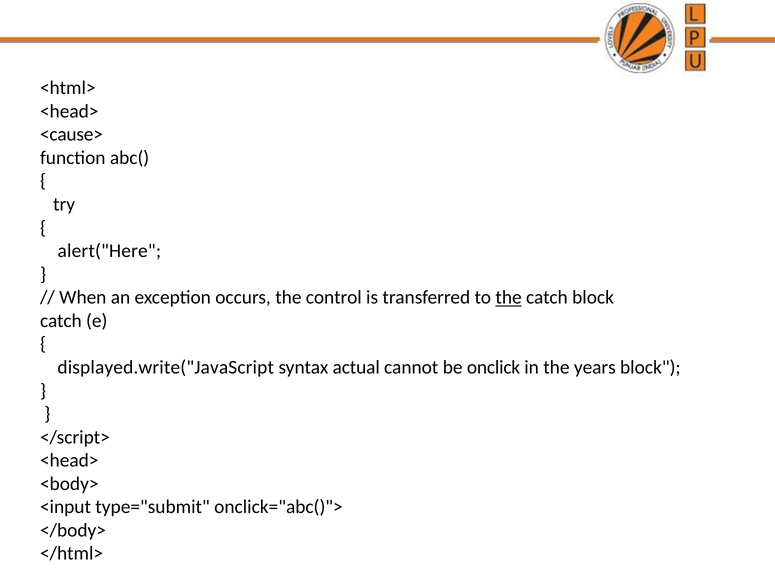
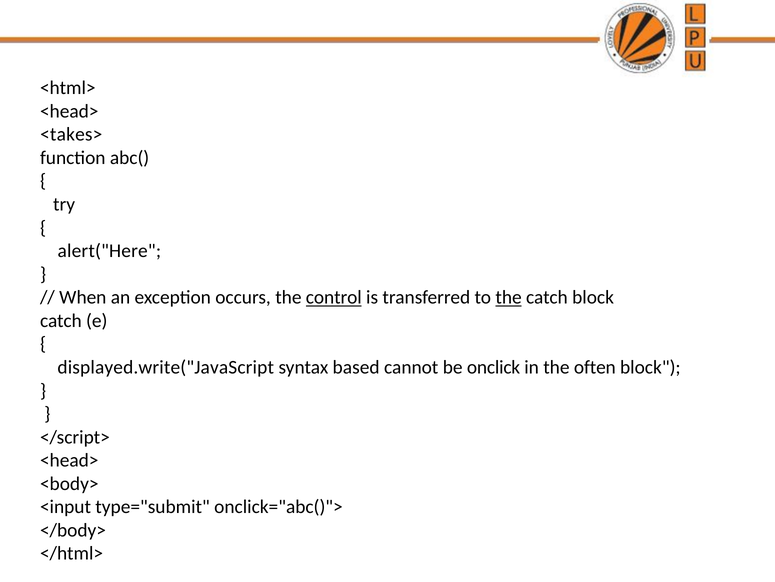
<cause>: <cause> -> <takes> (71, 134)
control underline: none -> present (334, 297)
actual: actual -> based (356, 367)
years: years -> often (595, 367)
